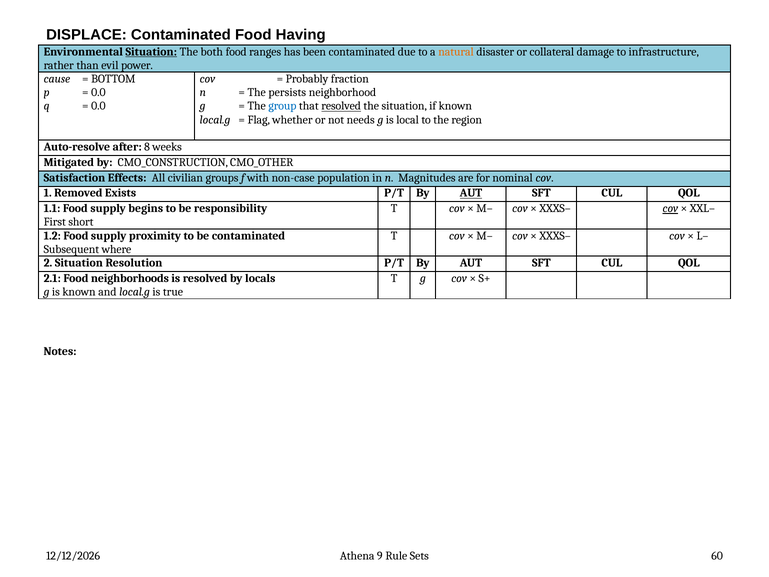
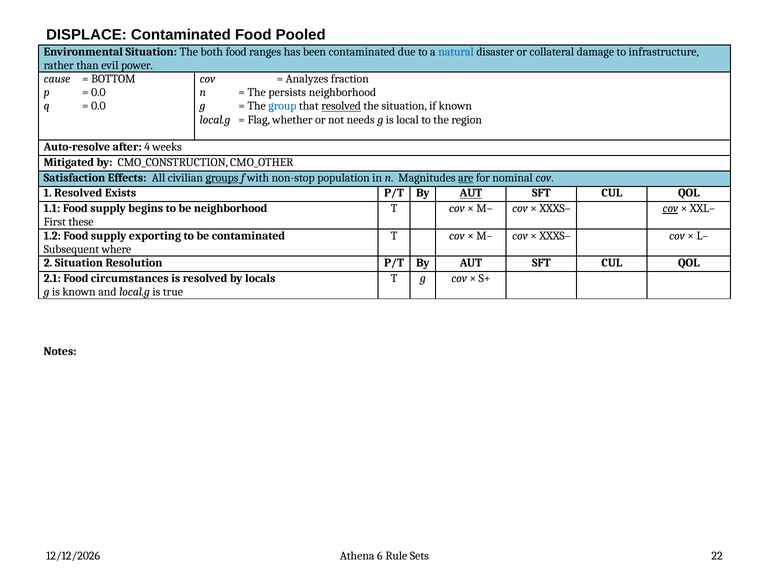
Having: Having -> Pooled (301, 35)
Situation underline: present -> none (151, 52)
natural colour: orange -> blue (456, 52)
Probably: Probably -> Analyzes (307, 79)
8: 8 -> 4 (147, 147)
groups underline: none -> present (222, 178)
non-case: non-case -> non-stop (293, 178)
are underline: none -> present (466, 178)
1 Removed: Removed -> Resolved (78, 193)
be responsibility: responsibility -> neighborhood (231, 208)
short: short -> these (81, 222)
proximity: proximity -> exporting (155, 236)
neighborhoods: neighborhoods -> circumstances (130, 278)
9: 9 -> 6 (380, 556)
60: 60 -> 22 (717, 556)
